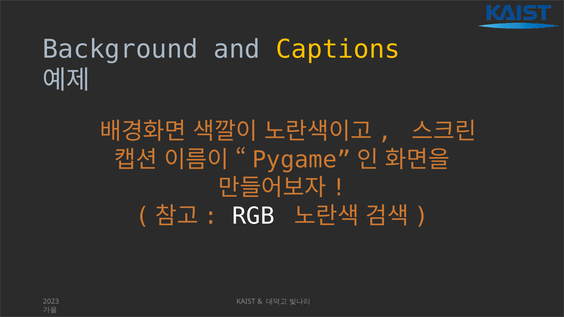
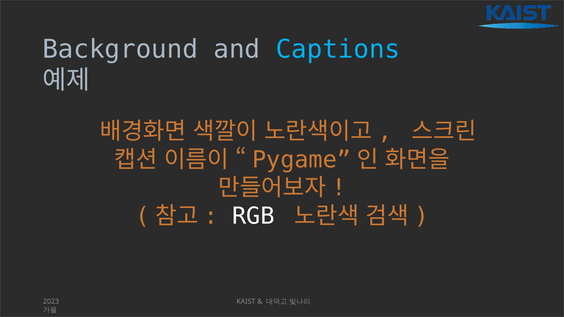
Captions colour: yellow -> light blue (338, 49)
